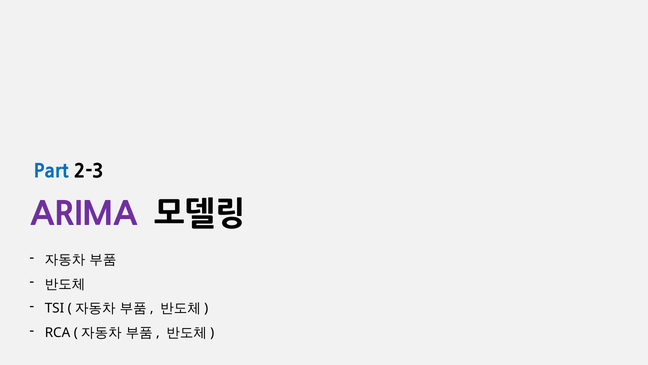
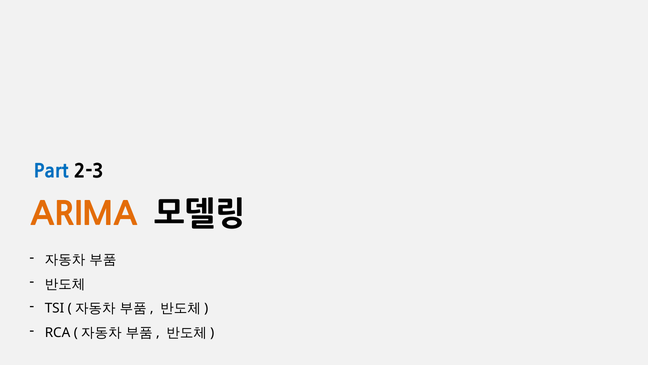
ARIMA colour: purple -> orange (84, 214)
